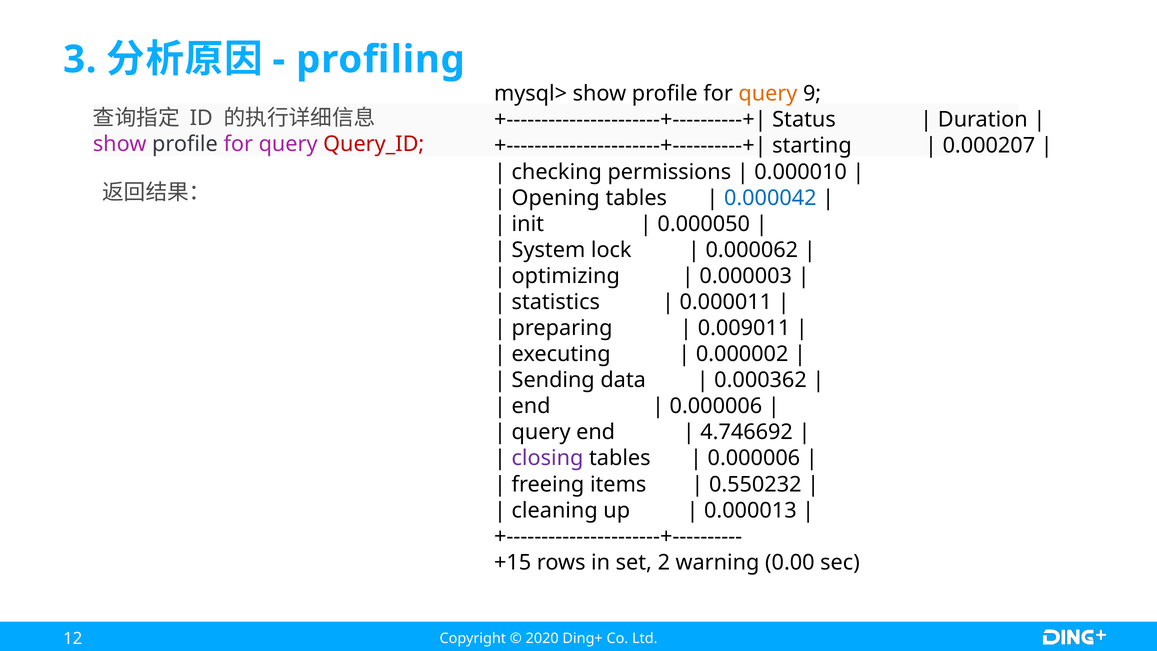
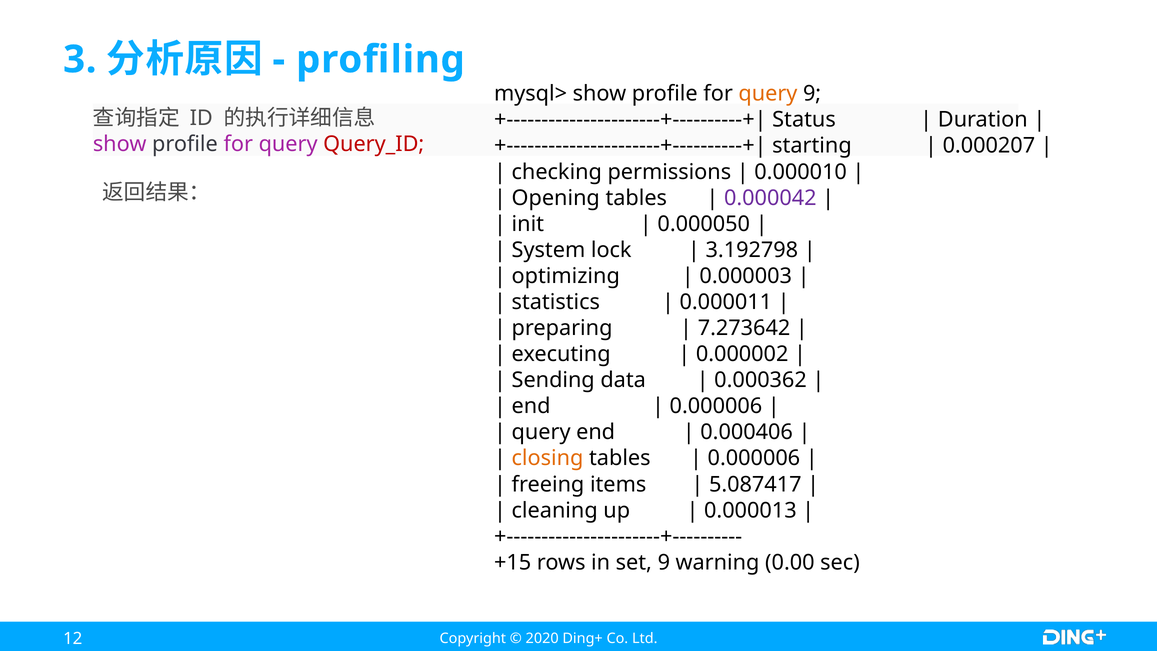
0.000042 colour: blue -> purple (770, 198)
0.000062: 0.000062 -> 3.192798 (752, 250)
0.009011: 0.009011 -> 7.273642 (744, 328)
4.746692: 4.746692 -> 0.000406 (747, 432)
closing colour: purple -> orange (548, 458)
0.550232: 0.550232 -> 5.087417 (755, 484)
set 2: 2 -> 9 (664, 562)
